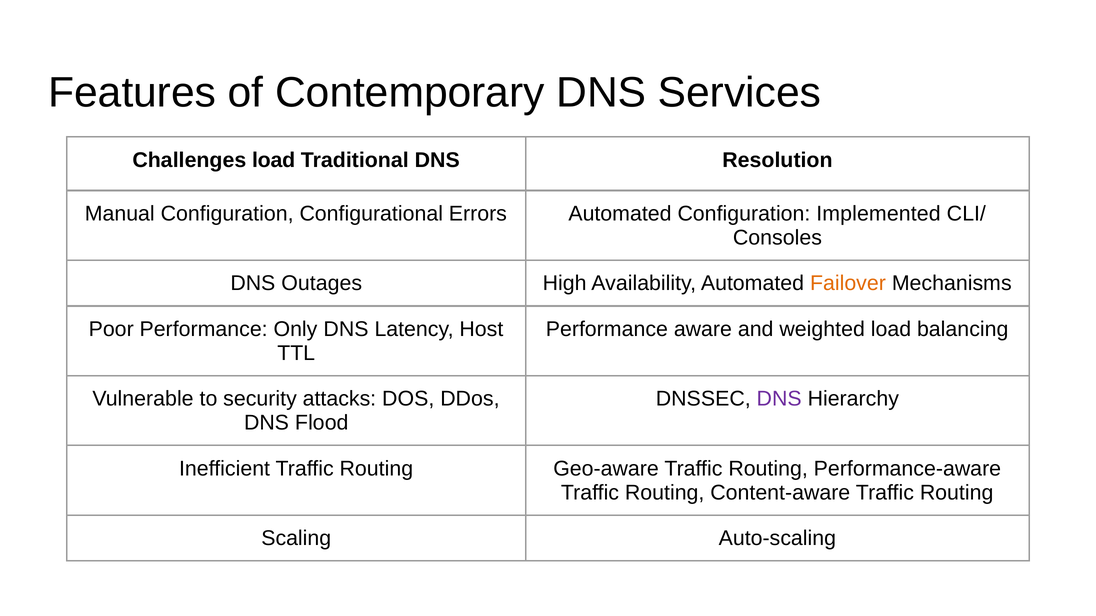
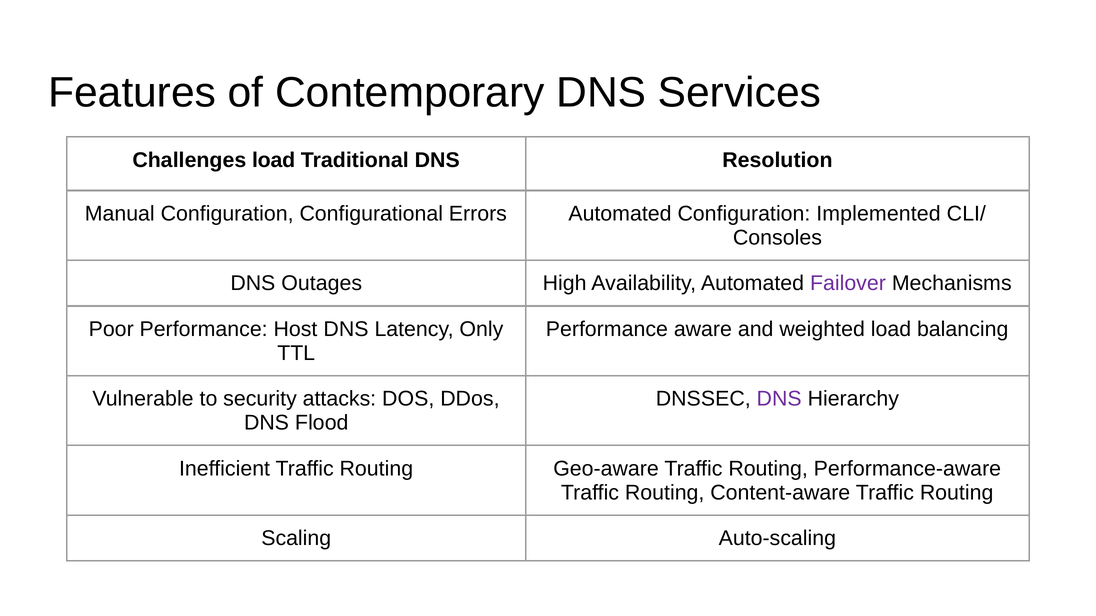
Failover colour: orange -> purple (848, 284)
Only: Only -> Host (295, 329)
Host: Host -> Only (481, 329)
